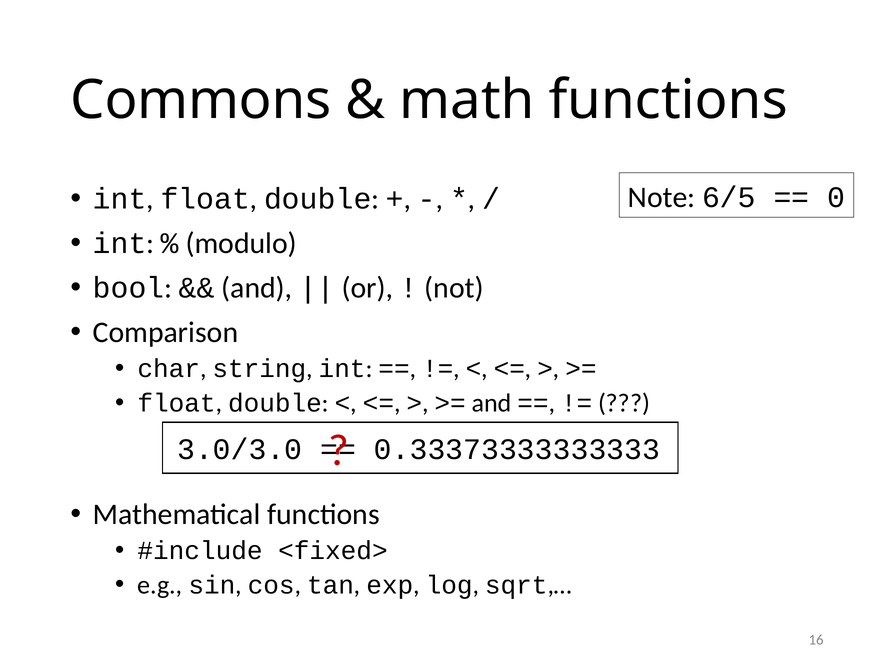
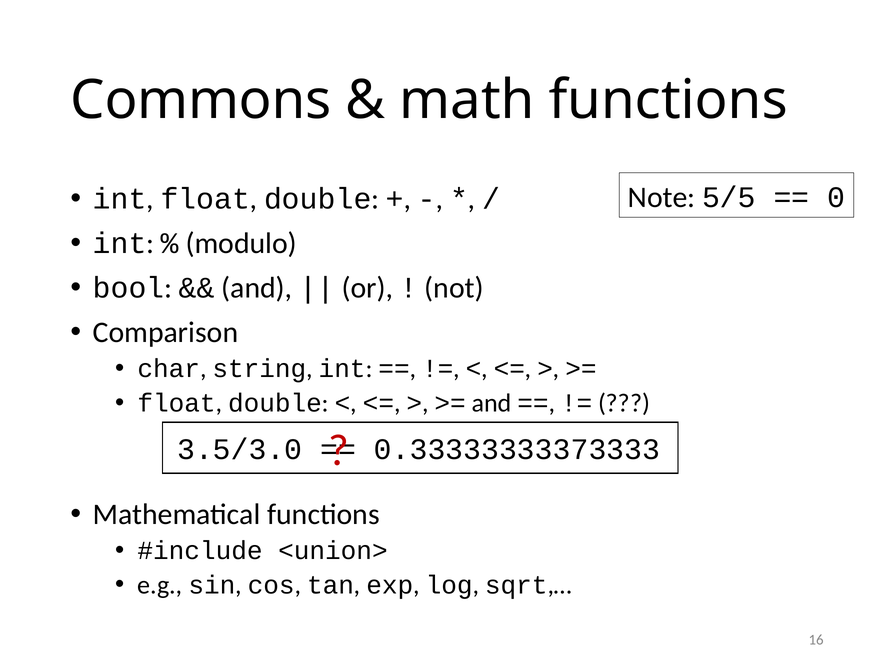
6/5: 6/5 -> 5/5 (729, 197)
3.0/3.0: 3.0/3.0 -> 3.5/3.0 (240, 450)
0.33373333333333: 0.33373333333333 -> 0.33333333373333 (517, 450)
<fixed>: <fixed> -> <union> (333, 551)
